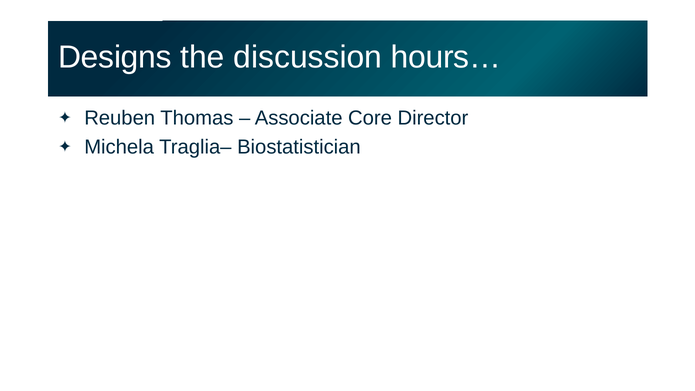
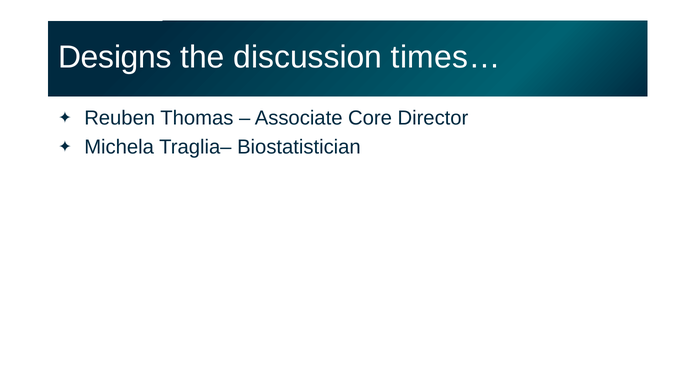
hours…: hours… -> times… (446, 57)
